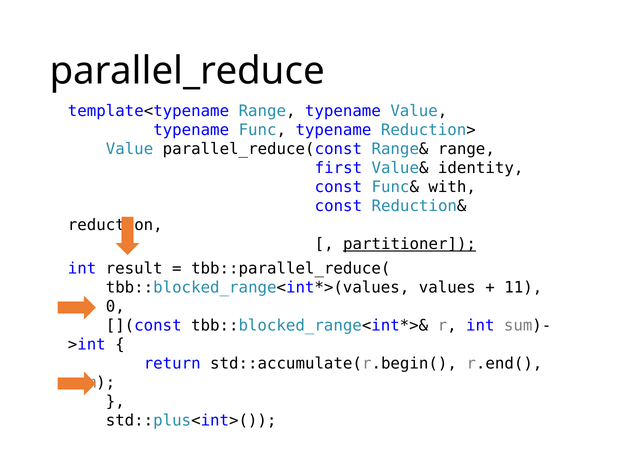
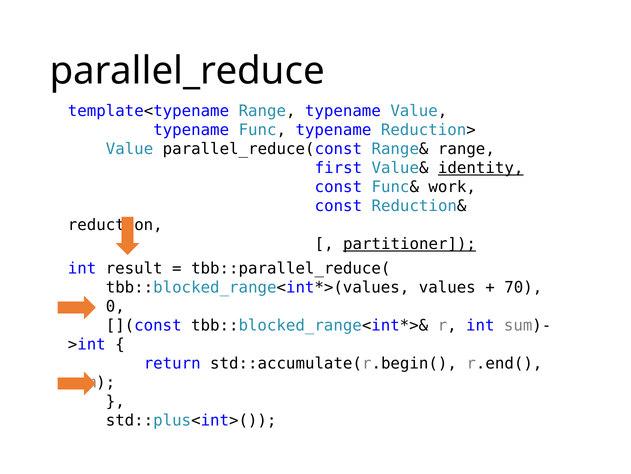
identity underline: none -> present (481, 168)
with: with -> work (452, 187)
11: 11 -> 70 (523, 287)
